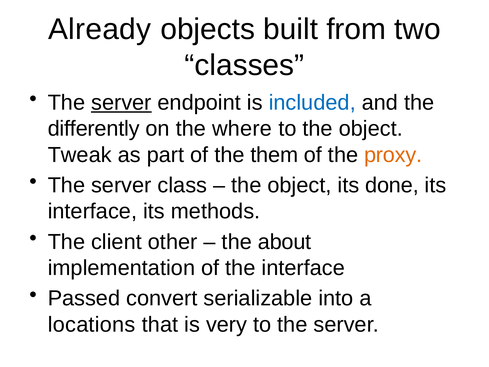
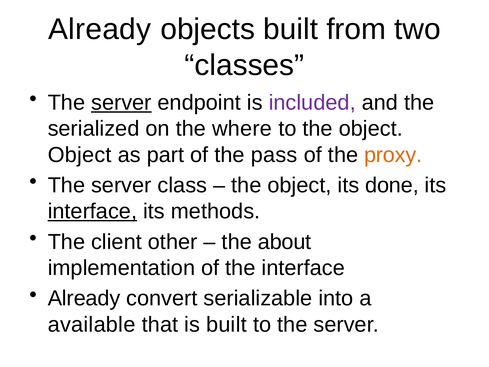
included colour: blue -> purple (312, 103)
differently: differently -> serialized (94, 129)
Tweak: Tweak -> Object (80, 155)
them: them -> pass (274, 155)
interface underline: none -> present (92, 211)
Passed: Passed -> Already (84, 298)
locations: locations -> available (92, 324)
is very: very -> built (226, 324)
